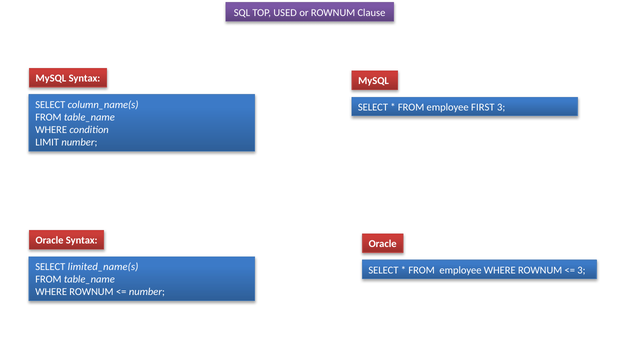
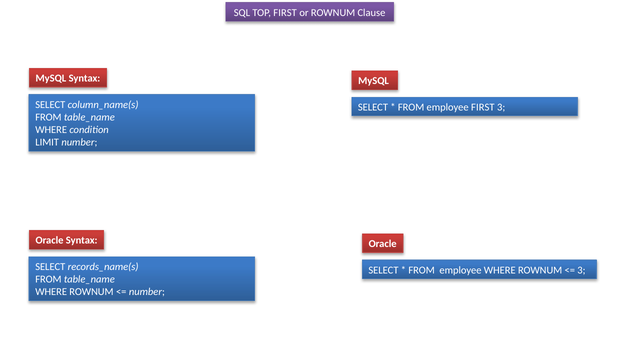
TOP USED: USED -> FIRST (285, 13)
limited_name(s: limited_name(s -> records_name(s (103, 266)
